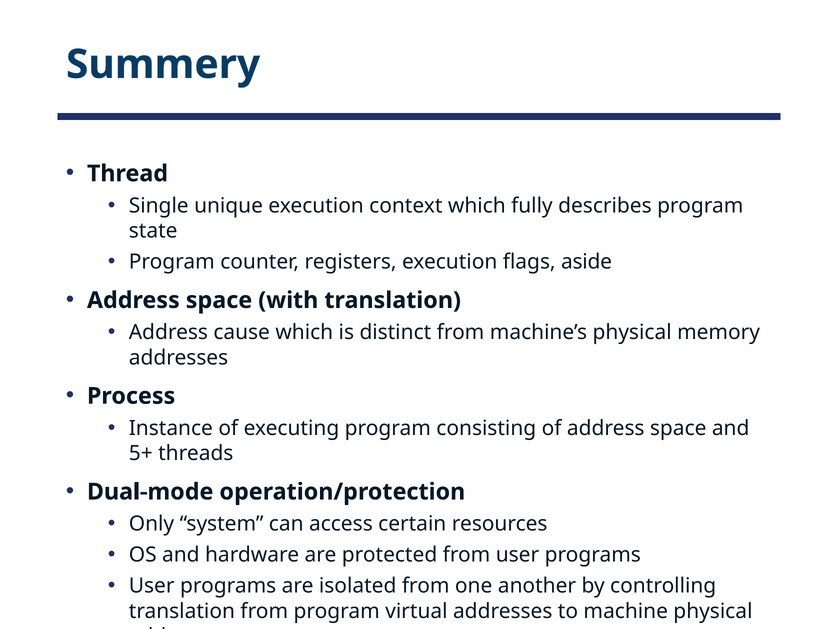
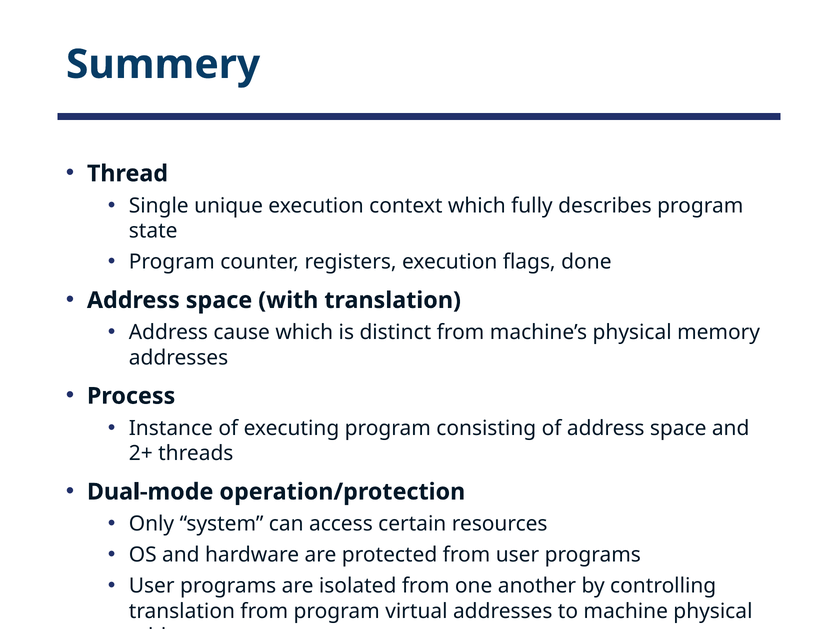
aside: aside -> done (586, 262)
5+: 5+ -> 2+ (141, 453)
